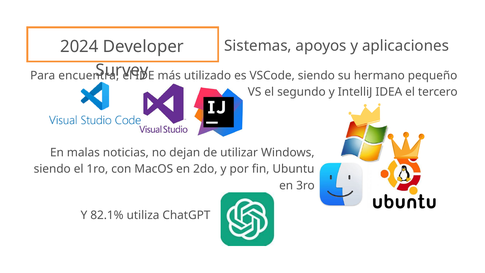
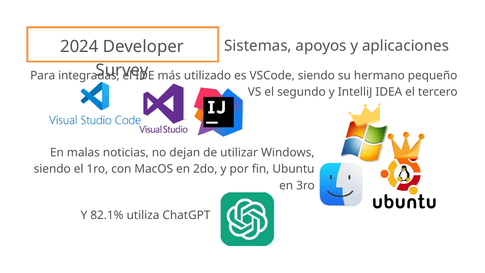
encuentra: encuentra -> integradas (89, 76)
